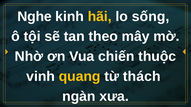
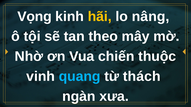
Nghe: Nghe -> Vọng (34, 17)
sống: sống -> nâng (151, 17)
quang colour: yellow -> light blue (80, 77)
